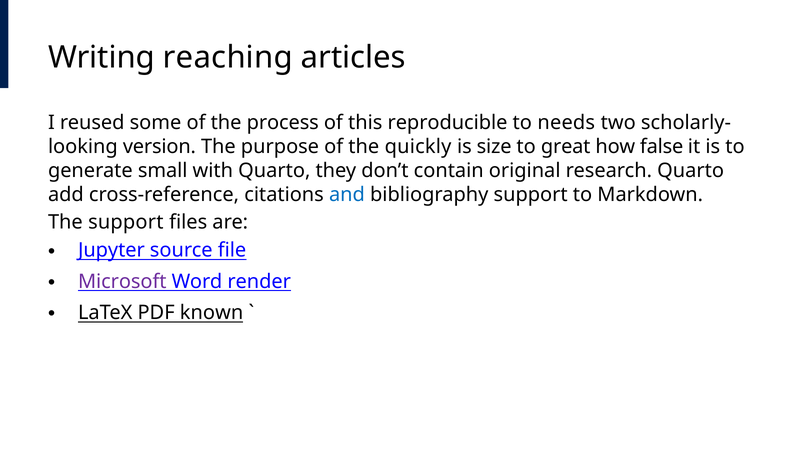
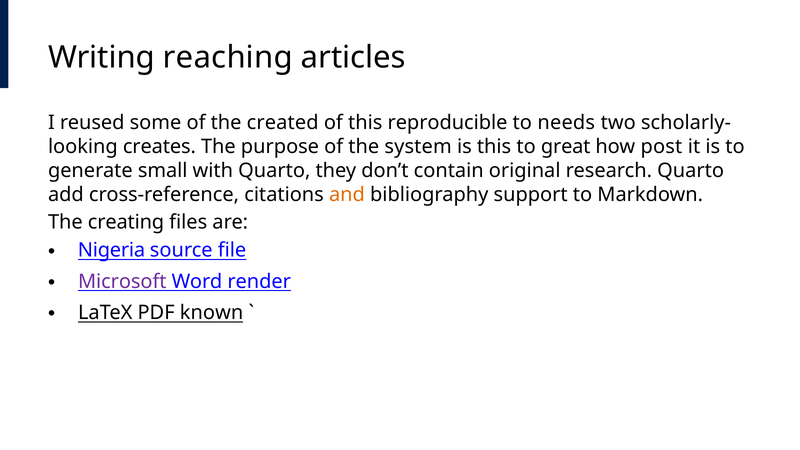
process: process -> created (283, 122)
version: version -> creates (159, 146)
quickly: quickly -> system (418, 146)
is size: size -> this (494, 146)
false: false -> post (661, 146)
and colour: blue -> orange (347, 194)
The support: support -> creating (126, 222)
Jupyter: Jupyter -> Nigeria (111, 250)
